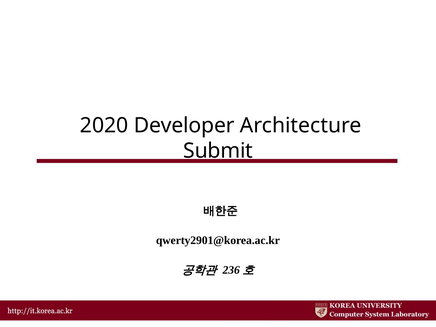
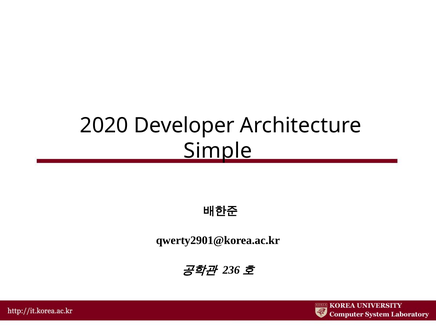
Submit: Submit -> Simple (218, 151)
